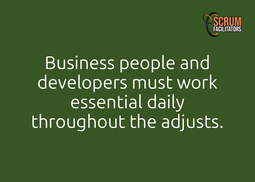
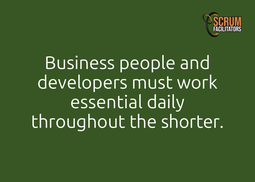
adjusts: adjusts -> shorter (193, 122)
